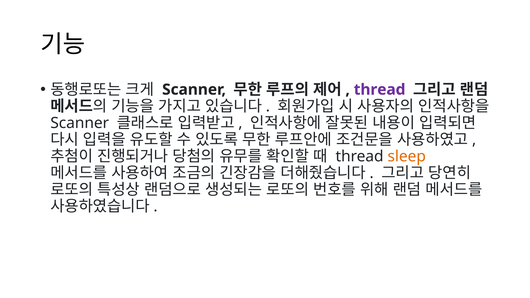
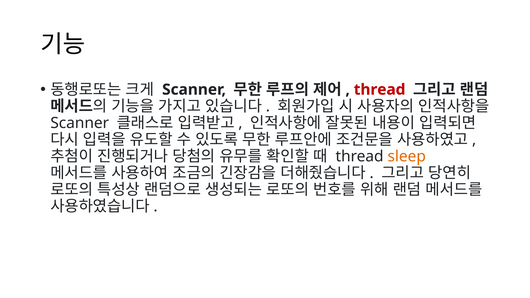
thread colour: purple -> red (380, 90)
